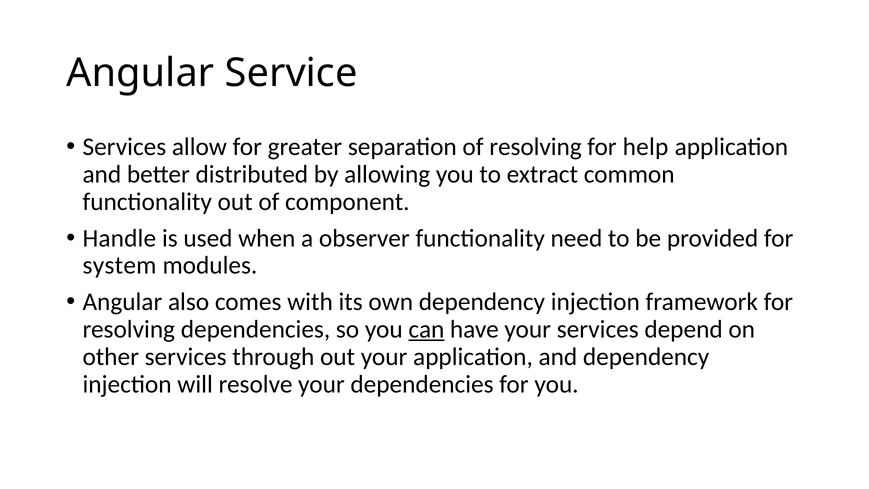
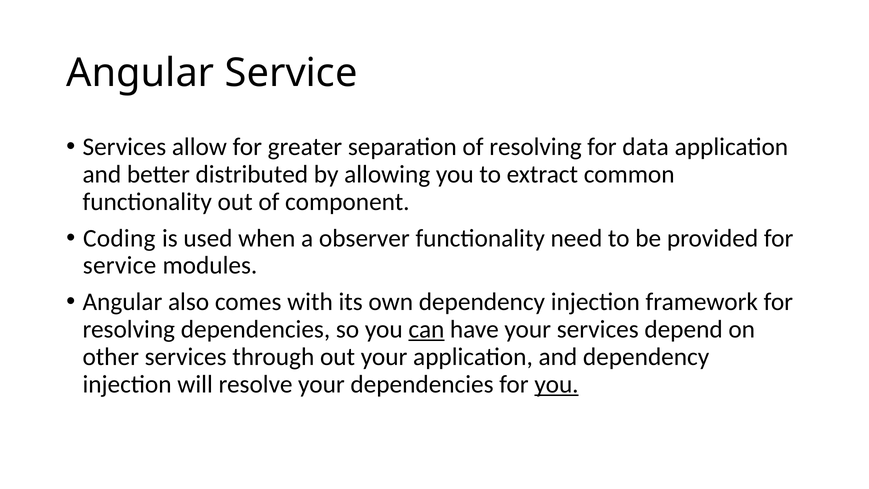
help: help -> data (646, 147)
Handle: Handle -> Coding (119, 238)
system: system -> service (120, 265)
you underline: none -> present (557, 384)
